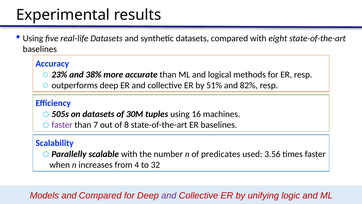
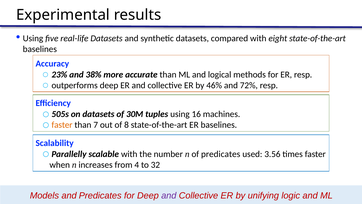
51%: 51% -> 46% (214, 85)
82%: 82% -> 72% (249, 85)
faster colour: purple -> orange (62, 125)
and Compared: Compared -> Predicates (100, 195)
